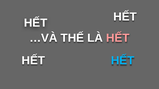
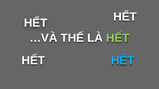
HẾT colour: pink -> light green (118, 38)
